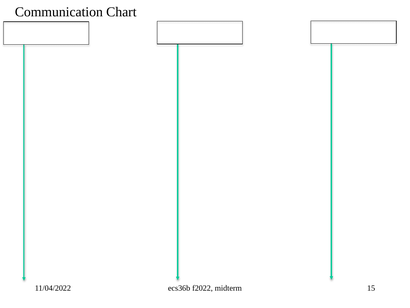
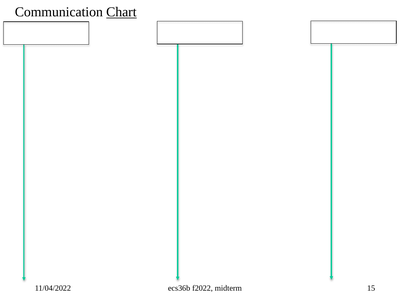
Chart underline: none -> present (121, 12)
